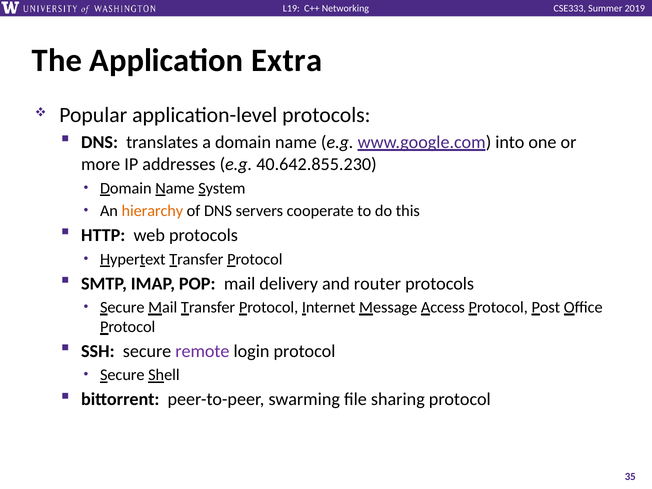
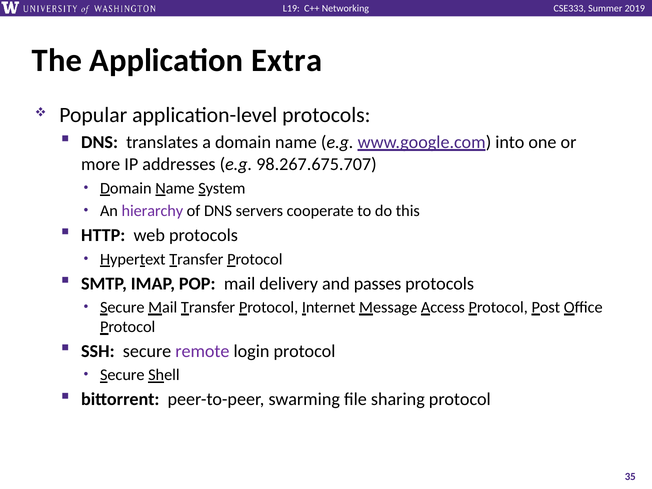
40.642.855.230: 40.642.855.230 -> 98.267.675.707 (316, 164)
hierarchy colour: orange -> purple (152, 211)
router: router -> passes (378, 284)
